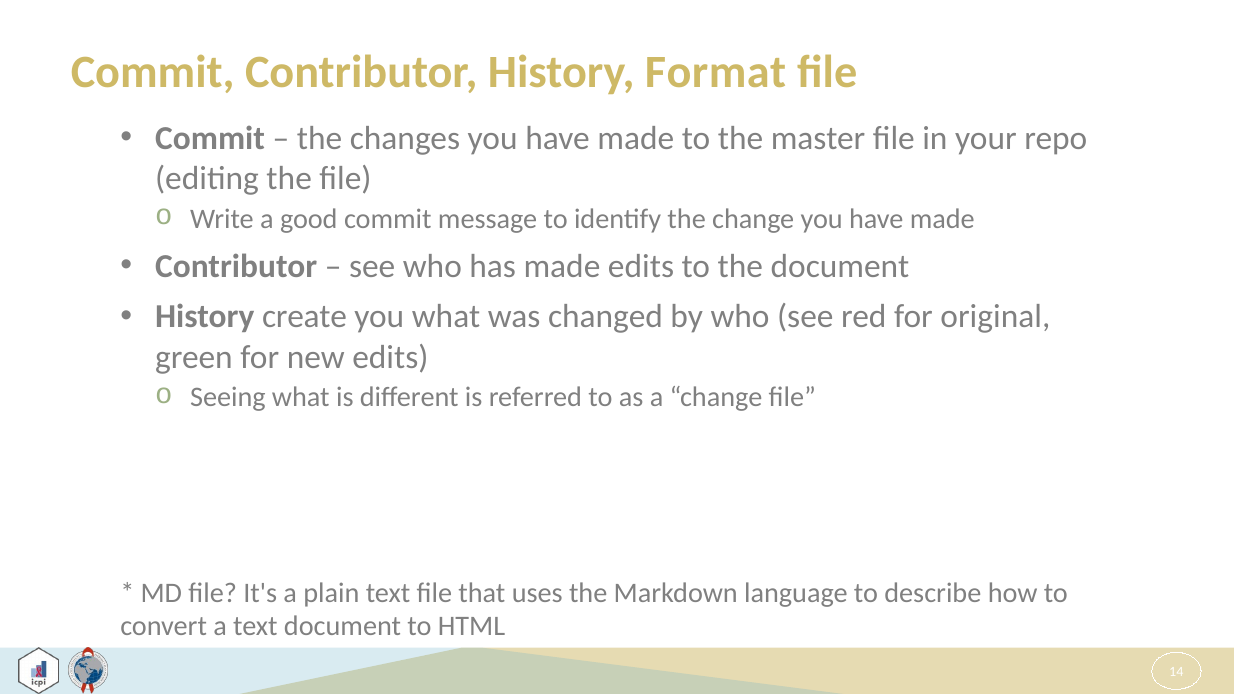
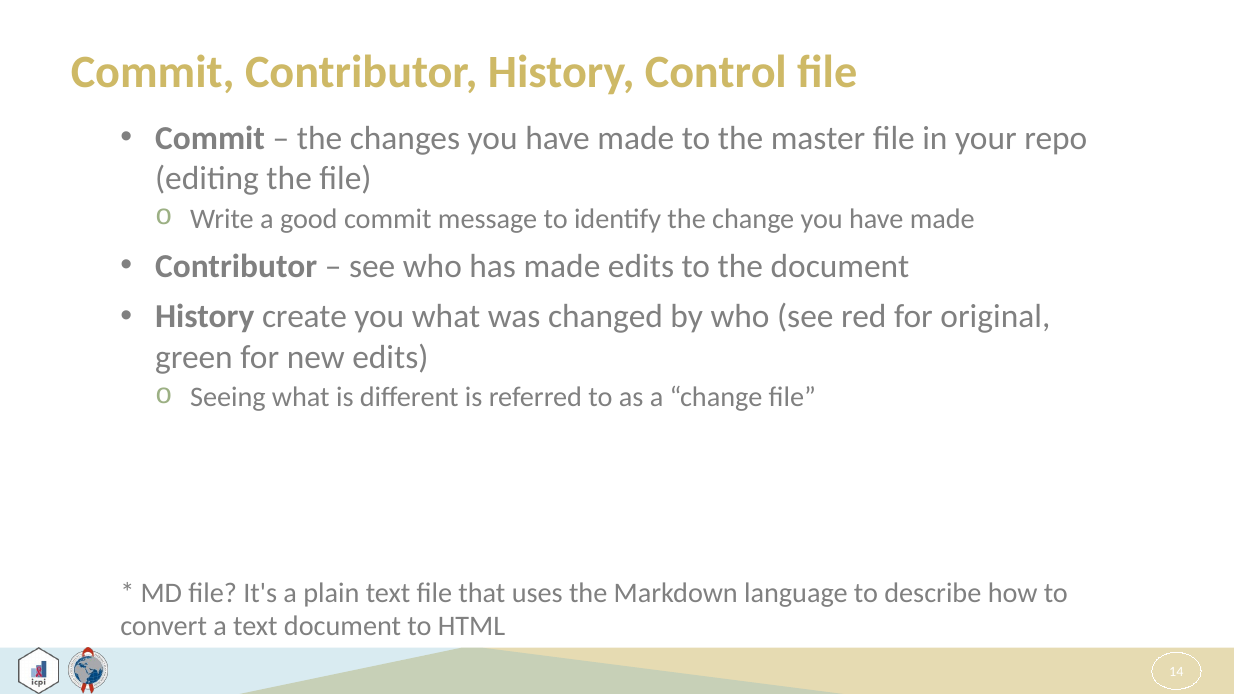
Format: Format -> Control (716, 73)
